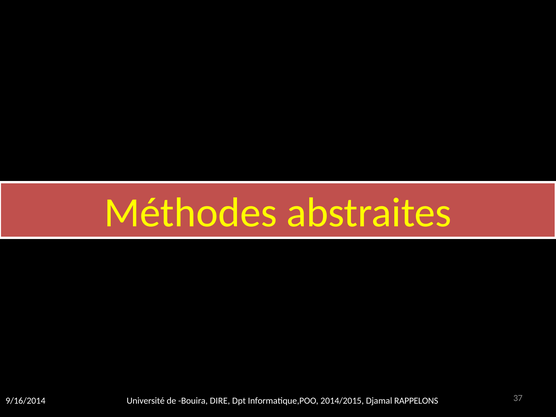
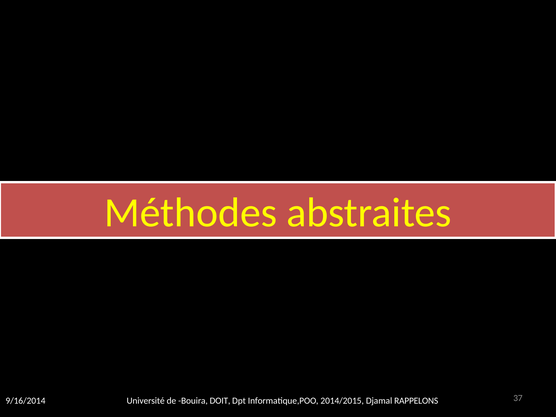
DIRE: DIRE -> DOIT (220, 401)
